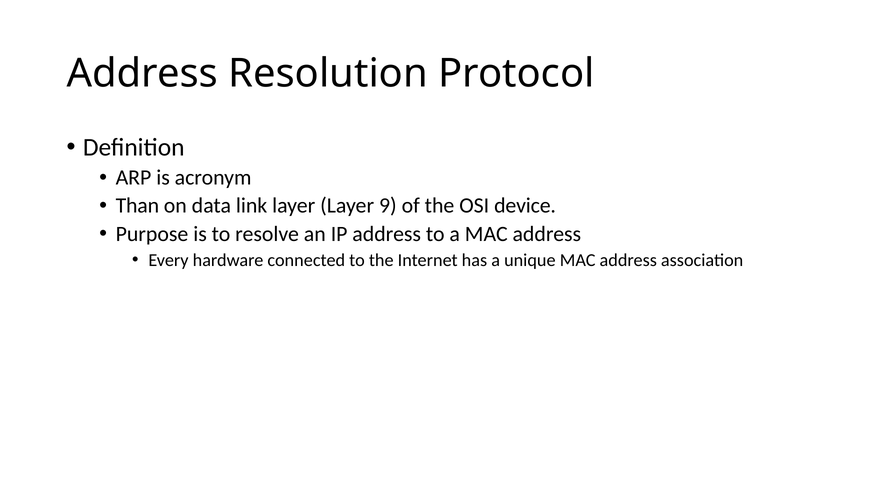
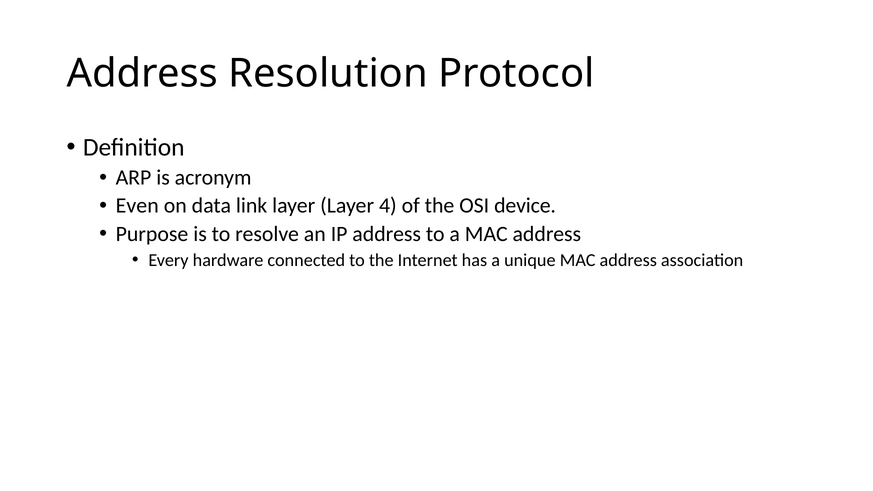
Than: Than -> Even (137, 206)
9: 9 -> 4 (388, 206)
